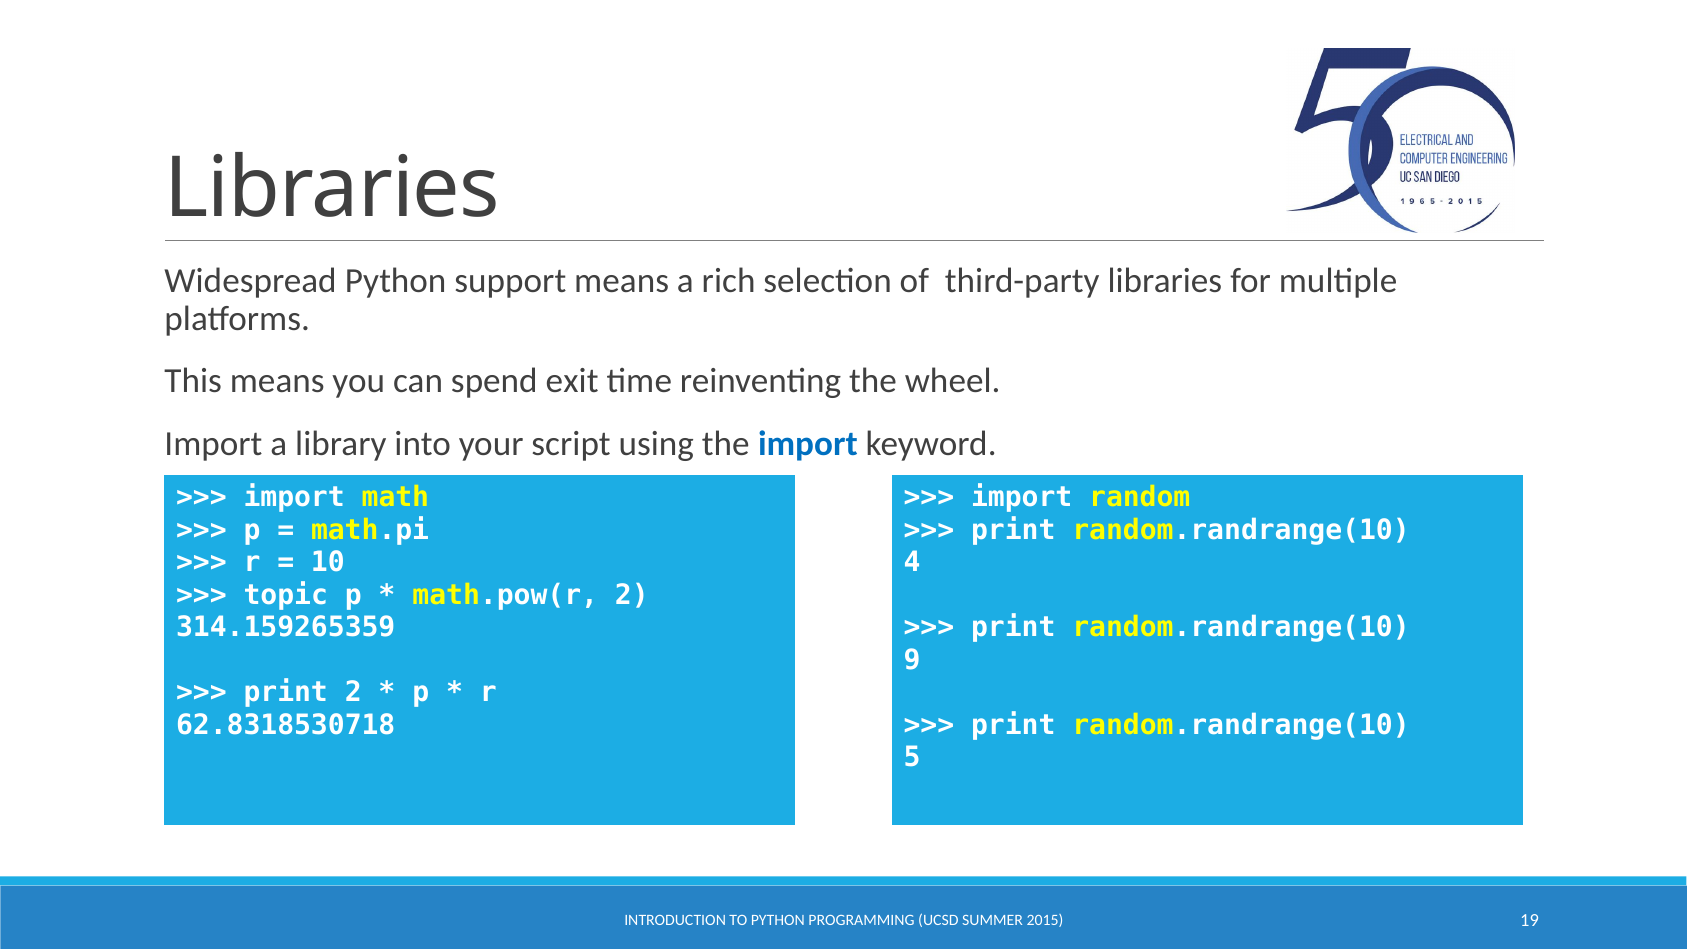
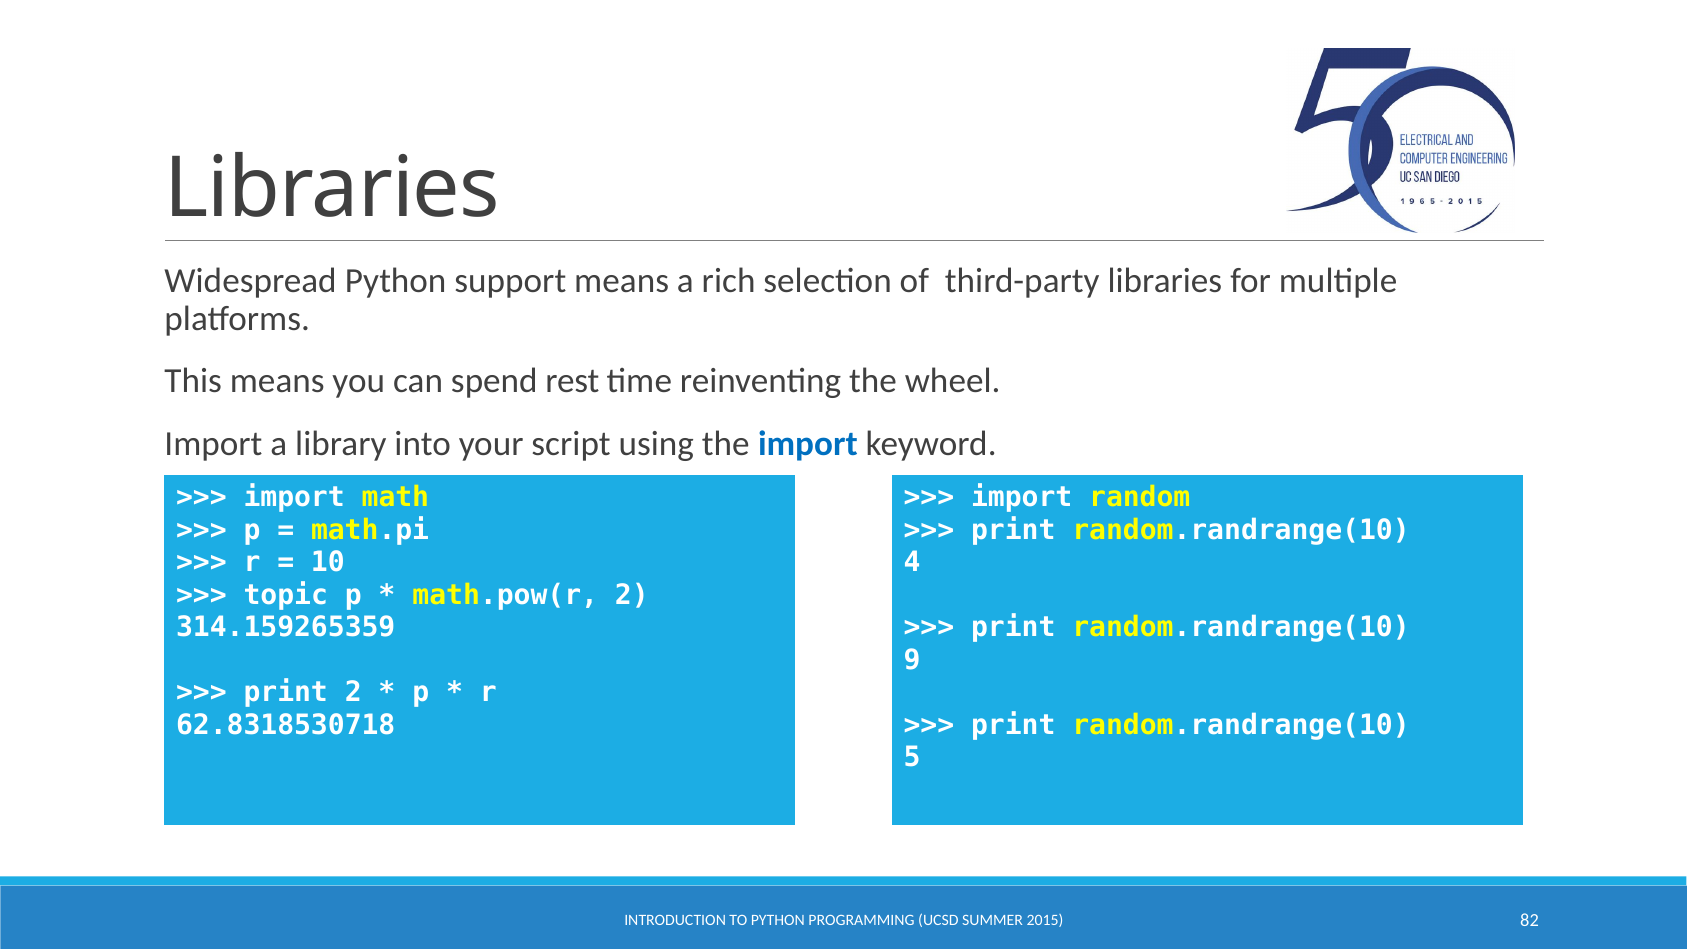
exit: exit -> rest (572, 381)
19: 19 -> 82 (1530, 920)
